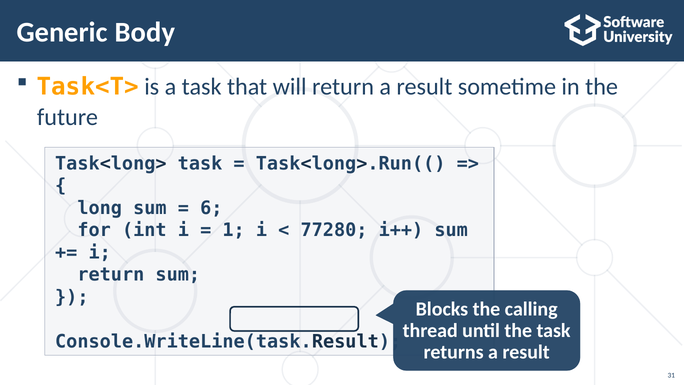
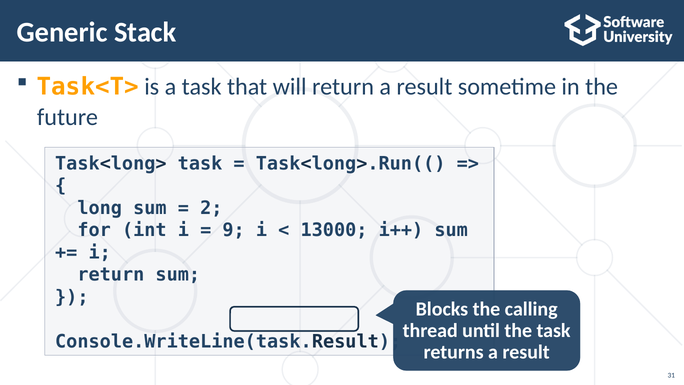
Body: Body -> Stack (145, 32)
6: 6 -> 2 (211, 208)
1: 1 -> 9 (234, 230)
77280: 77280 -> 13000 (334, 230)
